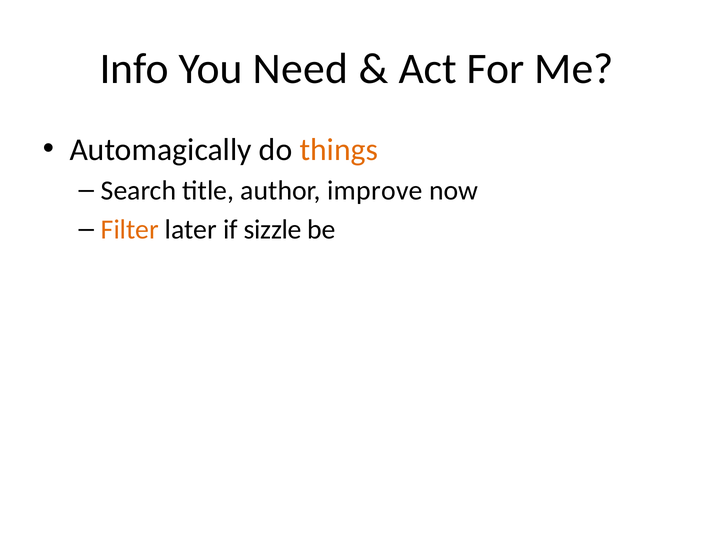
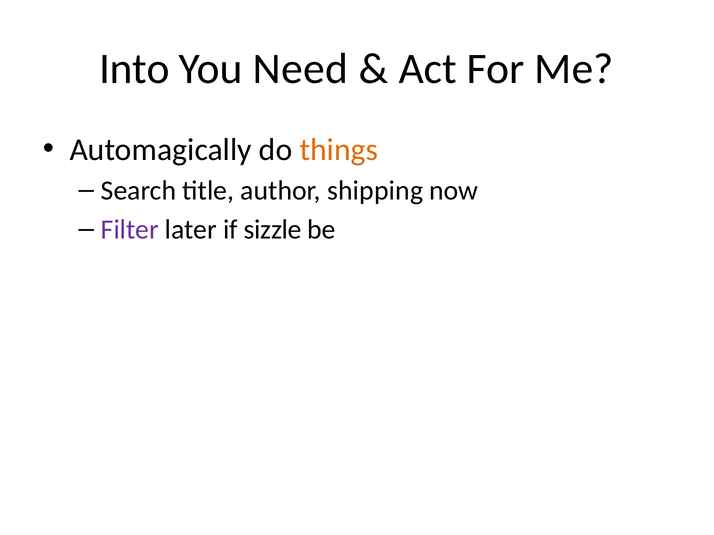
Info: Info -> Into (134, 69)
improve: improve -> shipping (375, 191)
Filter colour: orange -> purple (130, 230)
